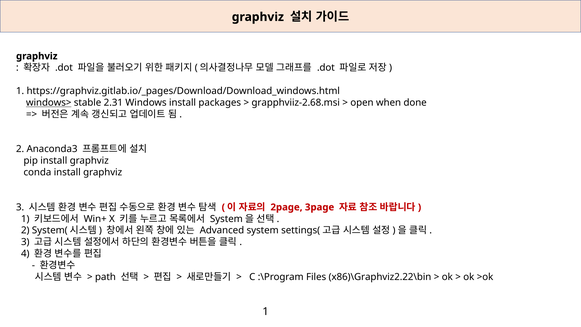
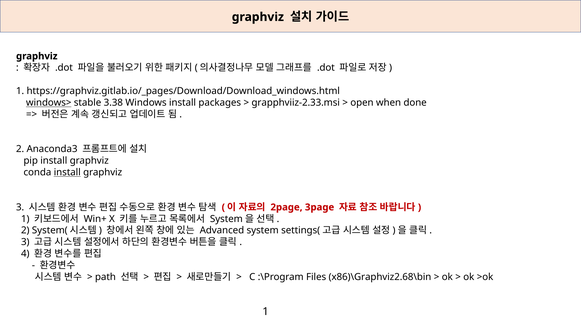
2.31: 2.31 -> 3.38 (113, 103)
grapphviiz-2.68.msi: grapphviiz-2.68.msi -> grapphviiz-2.33.msi (296, 103)
install underline: none -> present (67, 172)
x86)\Graphviz2.22\bin: x86)\Graphviz2.22\bin -> x86)\Graphviz2.68\bin (380, 277)
